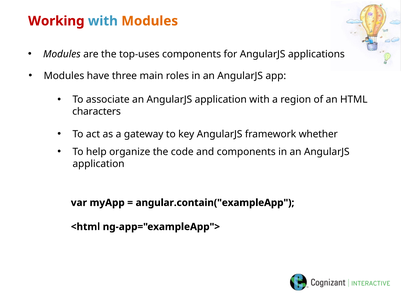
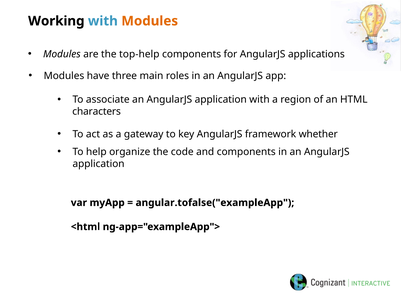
Working colour: red -> black (56, 21)
top-uses: top-uses -> top-help (139, 54)
angular.contain("exampleApp: angular.contain("exampleApp -> angular.tofalse("exampleApp (215, 203)
